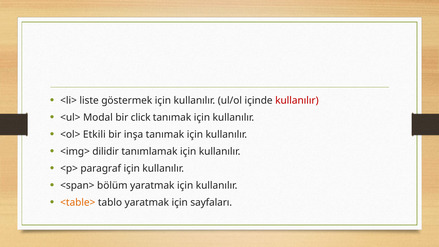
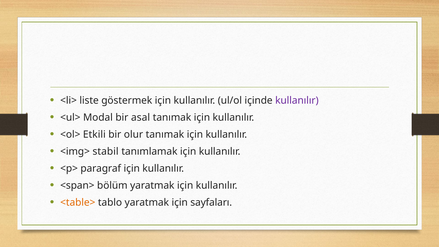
kullanılır colour: red -> purple (297, 100)
click: click -> asal (141, 117)
inşa: inşa -> olur (134, 134)
dilidir: dilidir -> stabil (106, 151)
